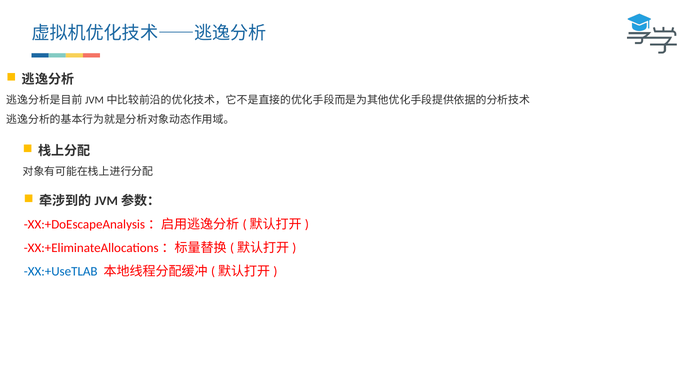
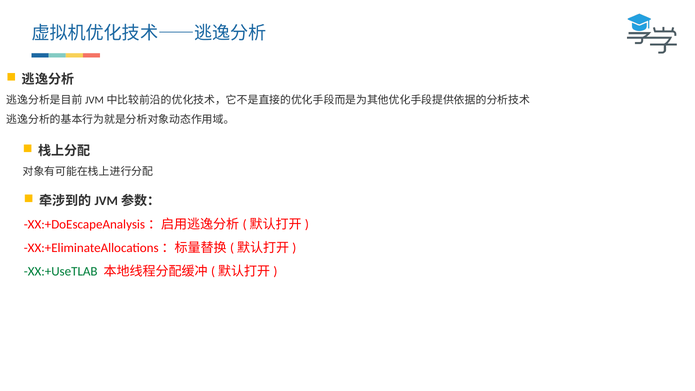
XX:+UseTLAB colour: blue -> green (61, 271)
